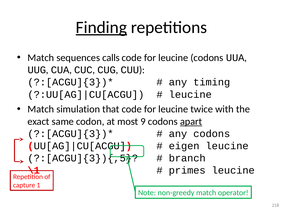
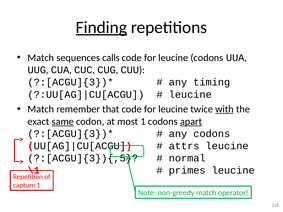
simulation: simulation -> remember (78, 109)
with underline: none -> present (224, 109)
same underline: none -> present (63, 122)
most 9: 9 -> 1 (143, 122)
eigen: eigen -> attrs (184, 146)
branch: branch -> normal (187, 158)
